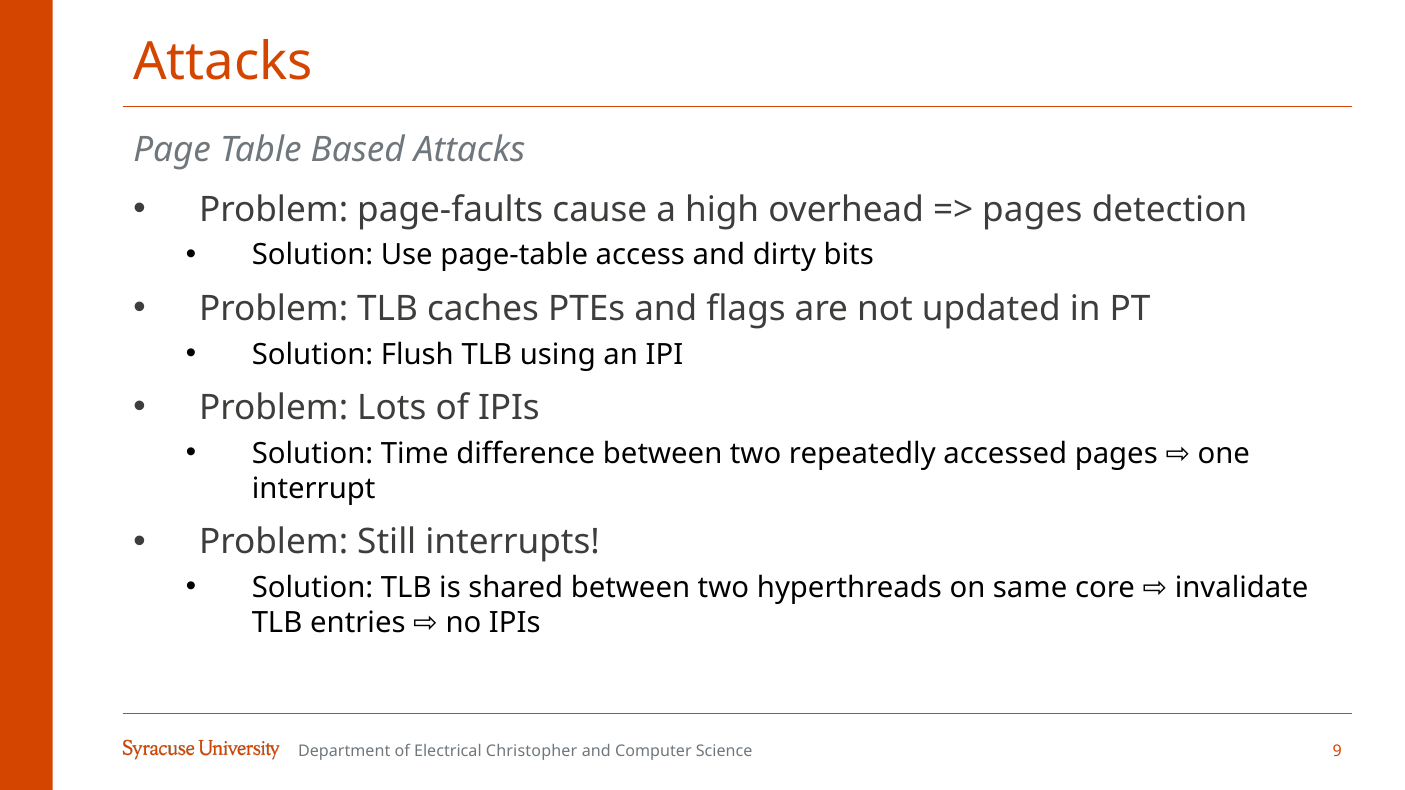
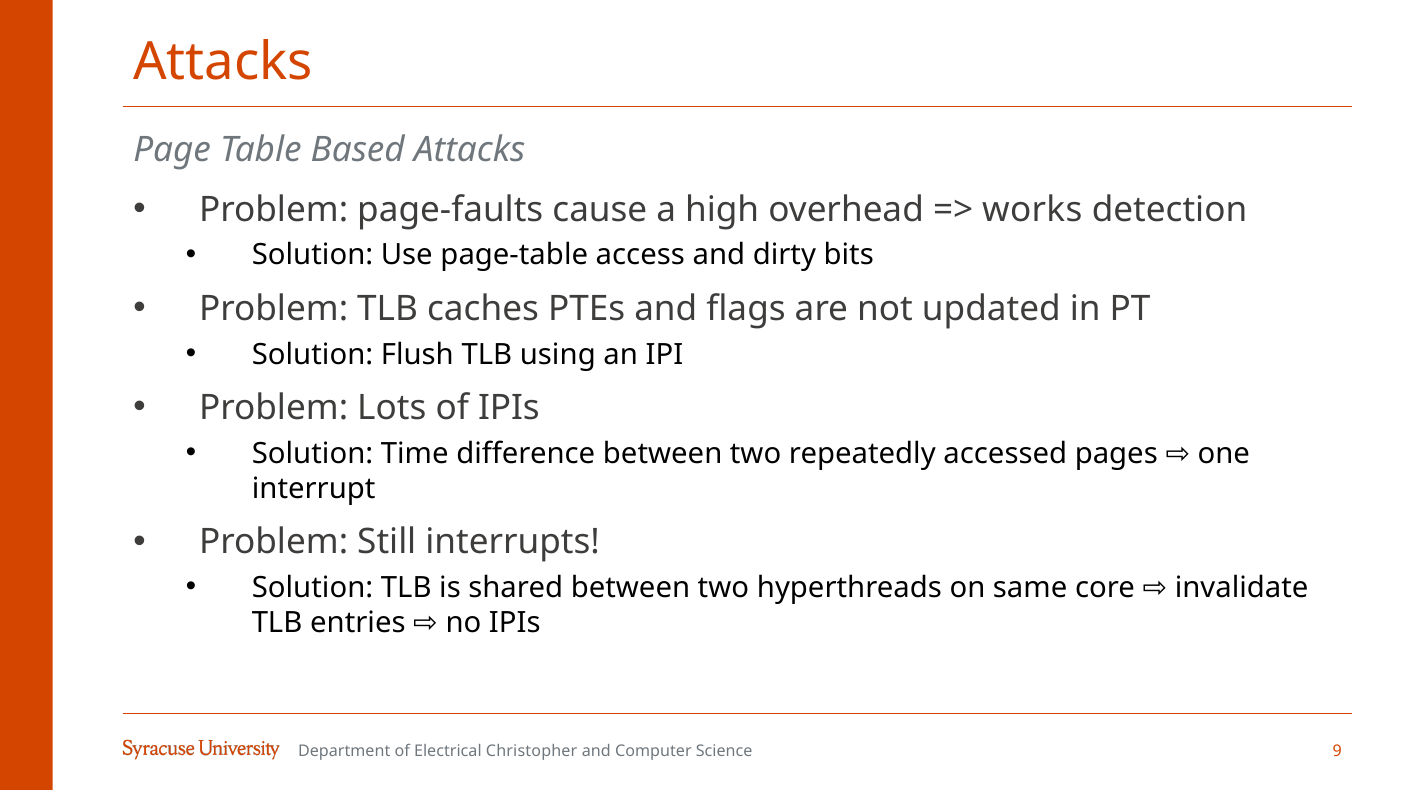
pages: pages -> works (1032, 210)
